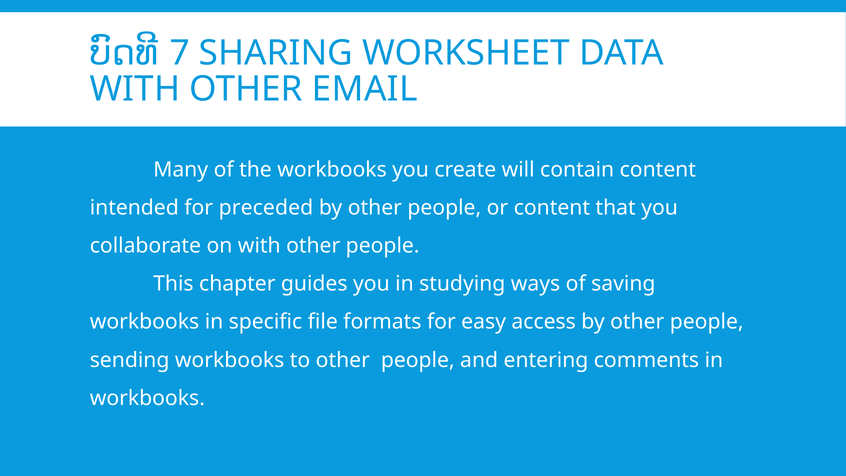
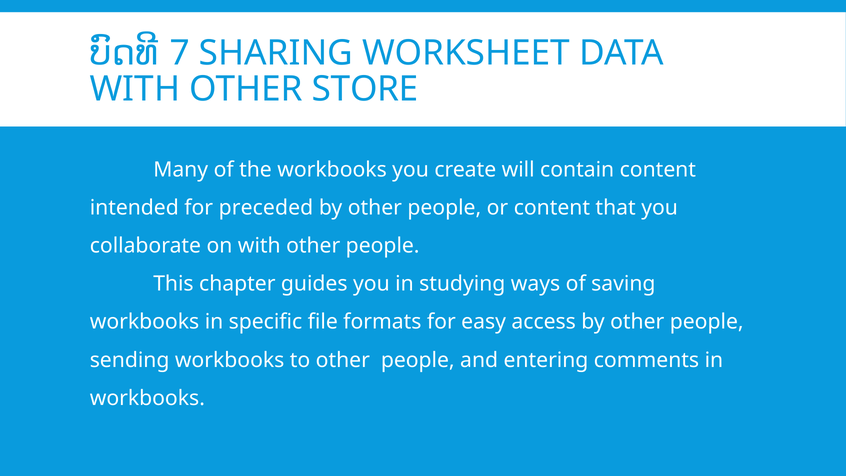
EMAIL: EMAIL -> STORE (365, 89)
